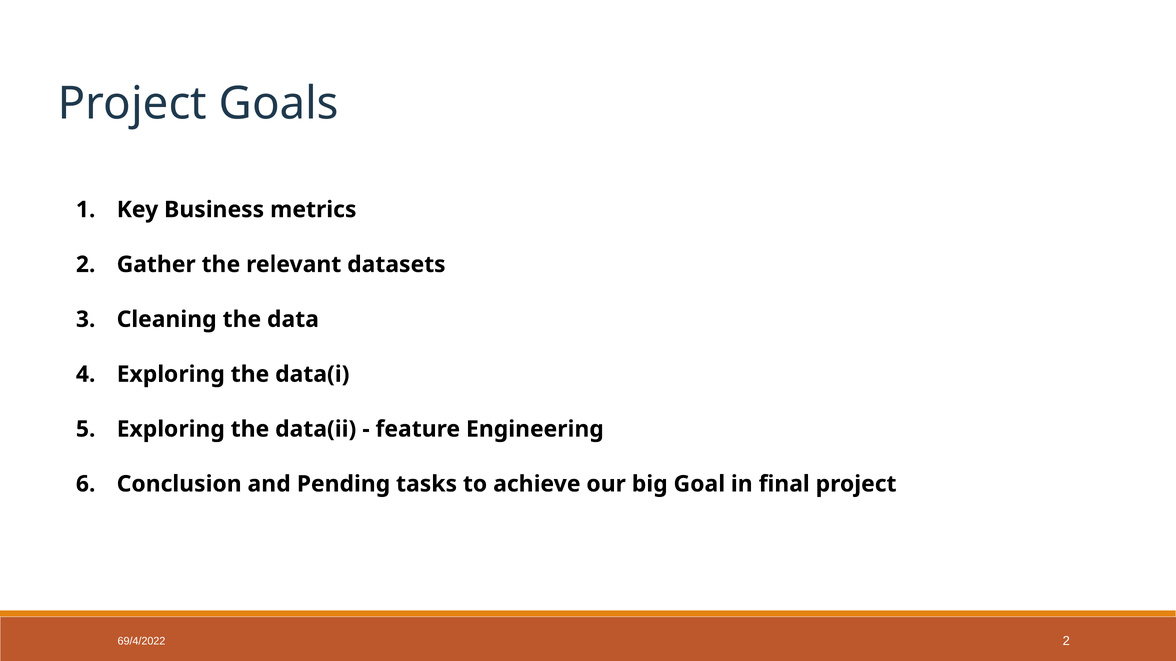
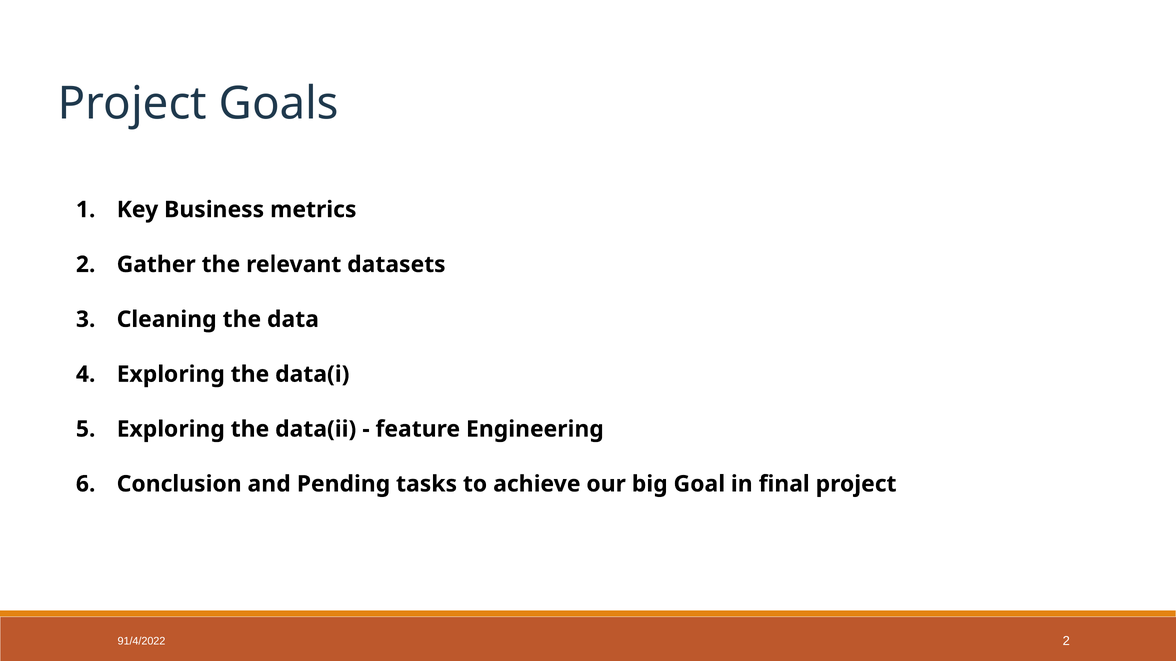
69/4/2022: 69/4/2022 -> 91/4/2022 (142, 641)
